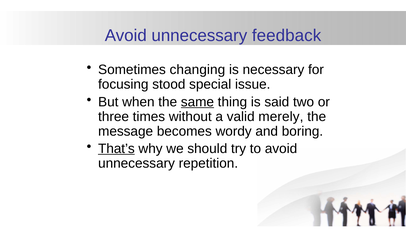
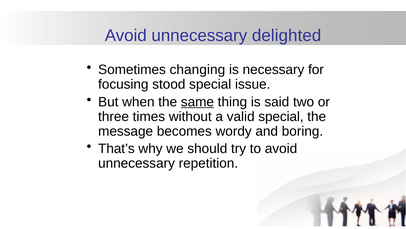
feedback: feedback -> delighted (287, 35)
valid merely: merely -> special (281, 116)
That’s underline: present -> none (116, 148)
